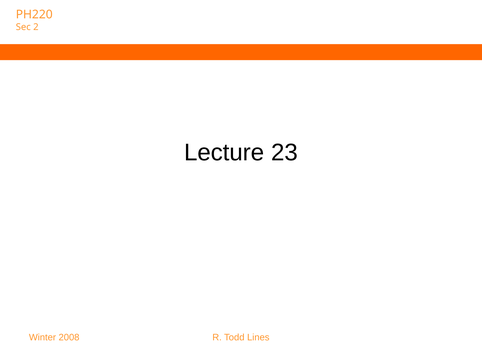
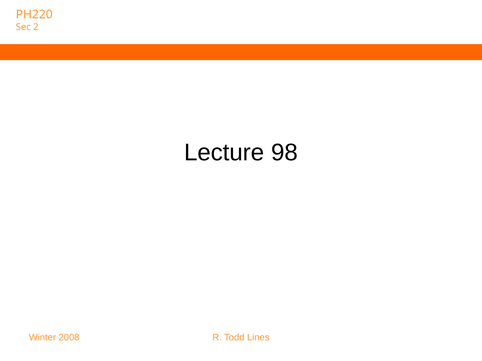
23: 23 -> 98 (284, 153)
